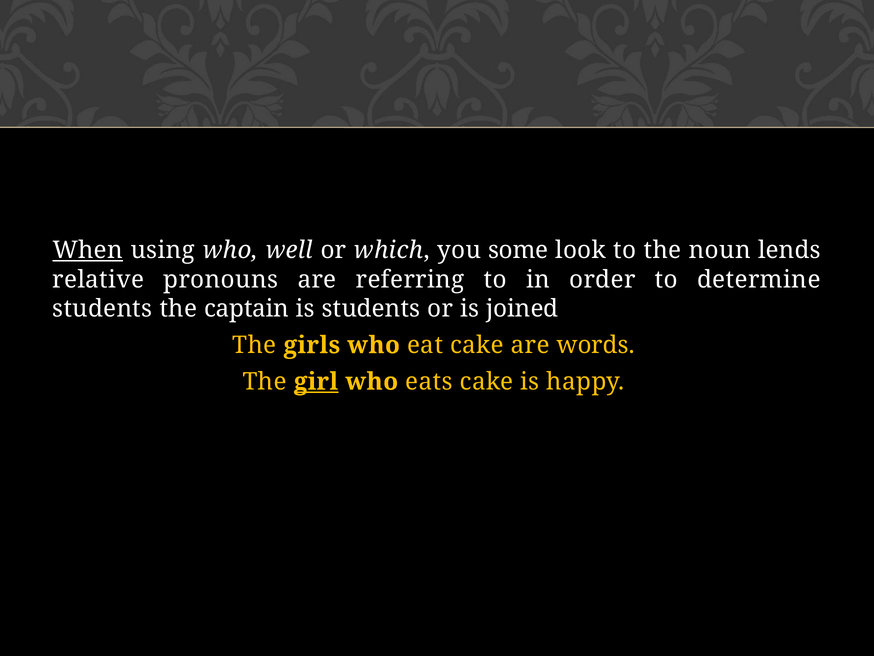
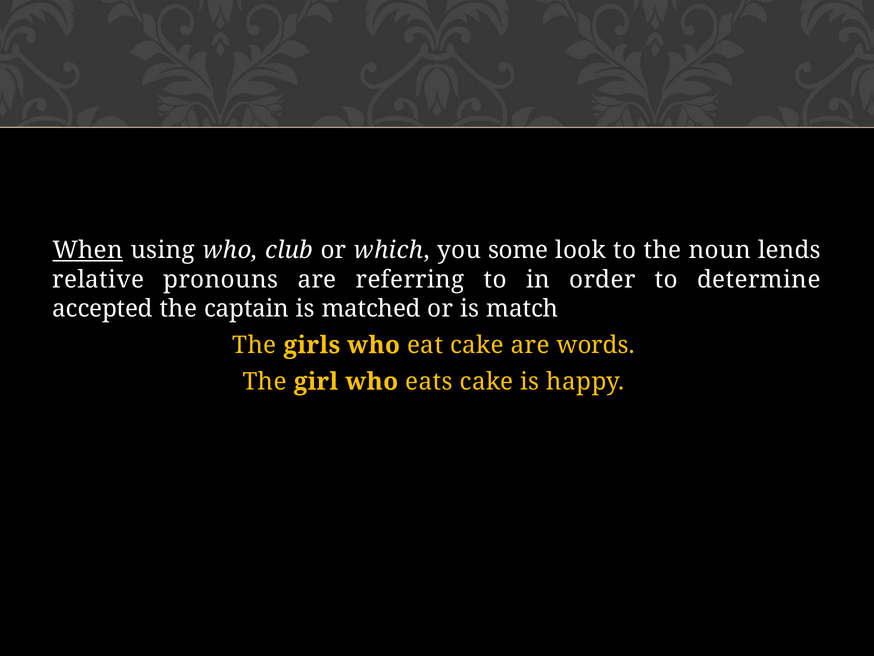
well: well -> club (289, 250)
students: students -> accepted (103, 309)
is students: students -> matched (371, 309)
joined: joined -> match (522, 309)
girl underline: present -> none (316, 381)
